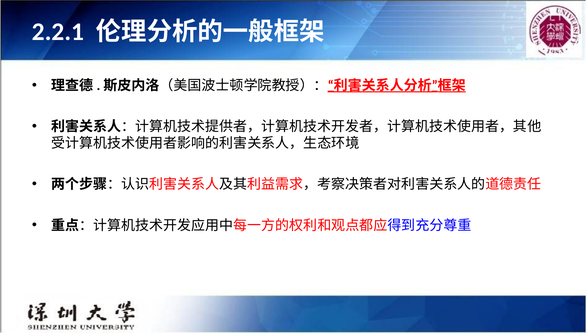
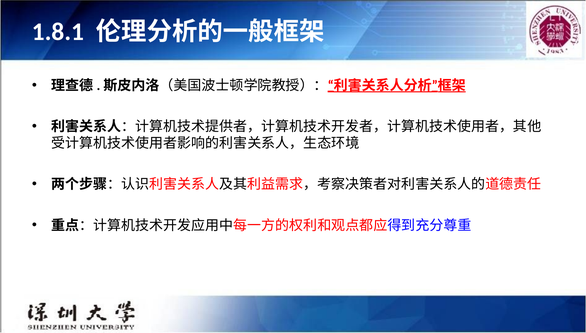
2.2.1: 2.2.1 -> 1.8.1 (58, 32)
